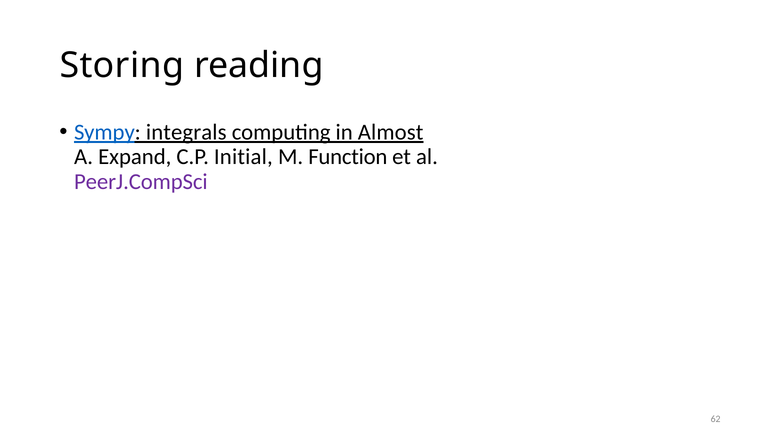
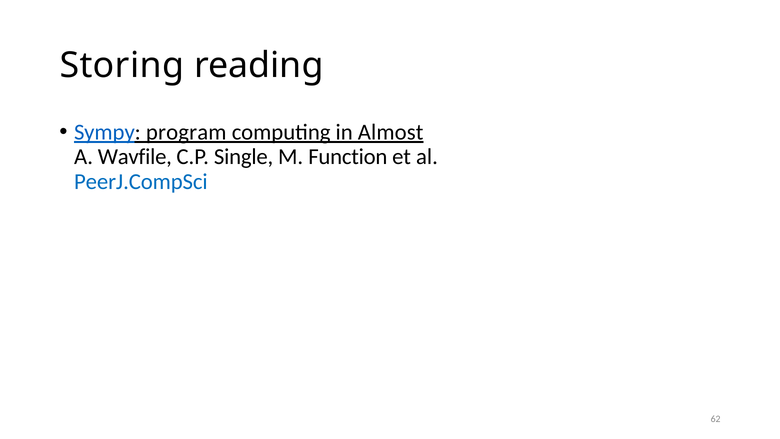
integrals: integrals -> program (186, 132)
Expand: Expand -> Wavfile (135, 157)
Initial: Initial -> Single (244, 157)
PeerJ.CompSci colour: purple -> blue (141, 181)
